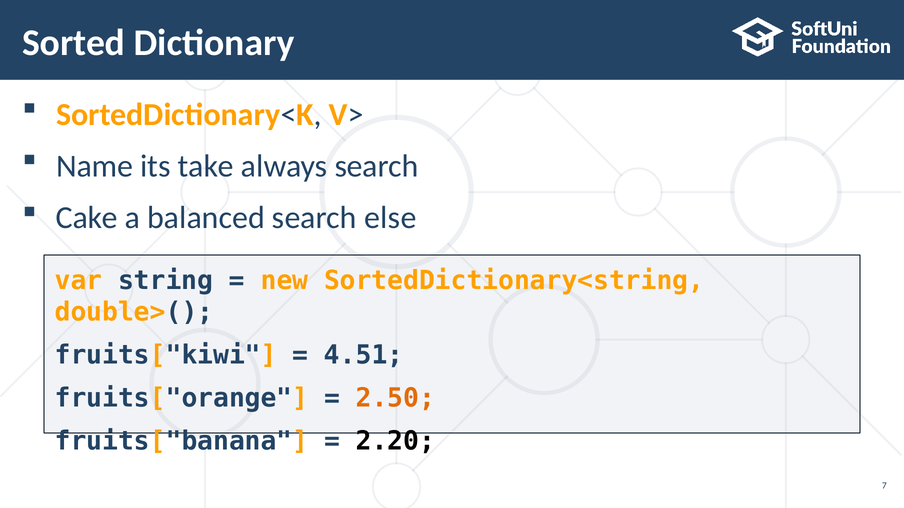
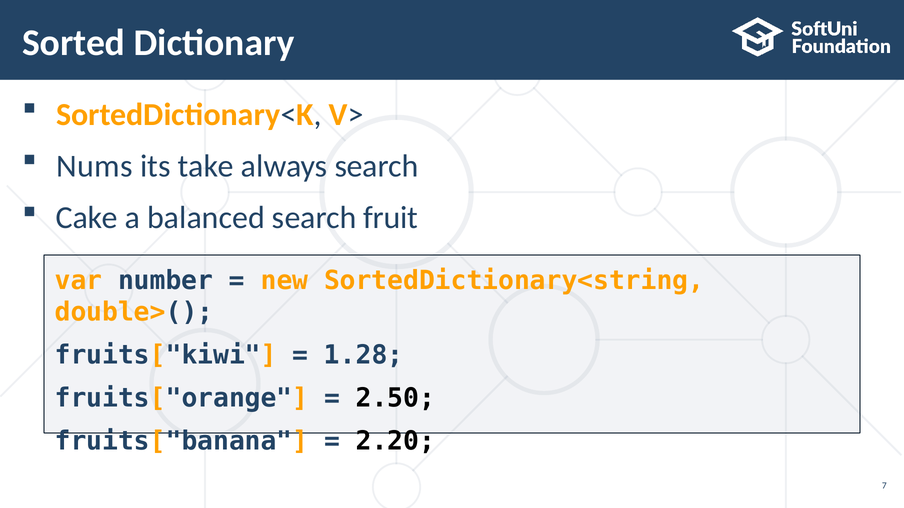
Name: Name -> Nums (94, 166)
else: else -> fruit (391, 218)
string: string -> number (166, 281)
4.51: 4.51 -> 1.28 (364, 355)
2.50 colour: orange -> black (395, 398)
